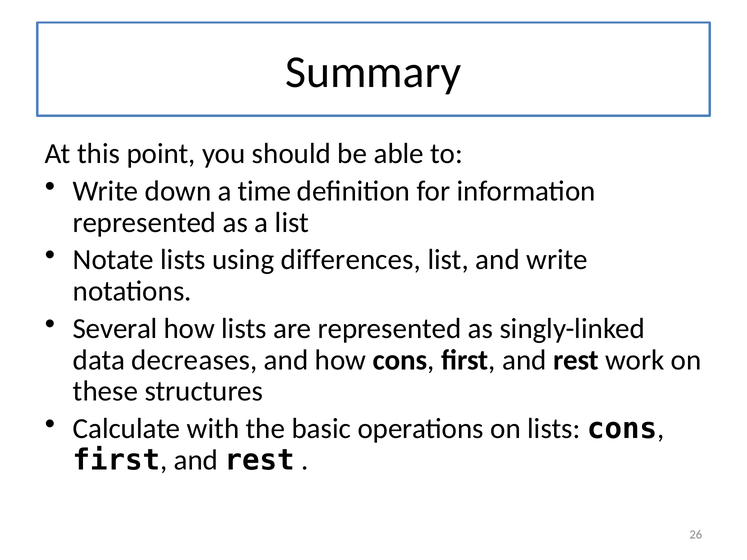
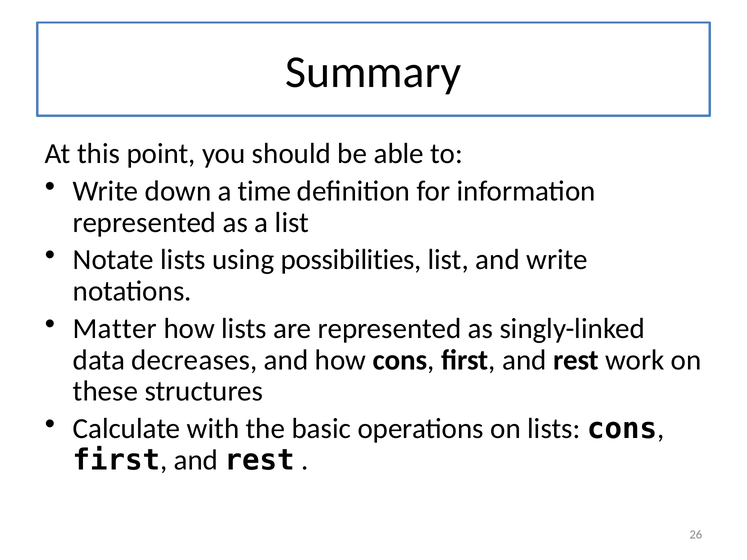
differences: differences -> possibilities (351, 260)
Several: Several -> Matter (115, 329)
